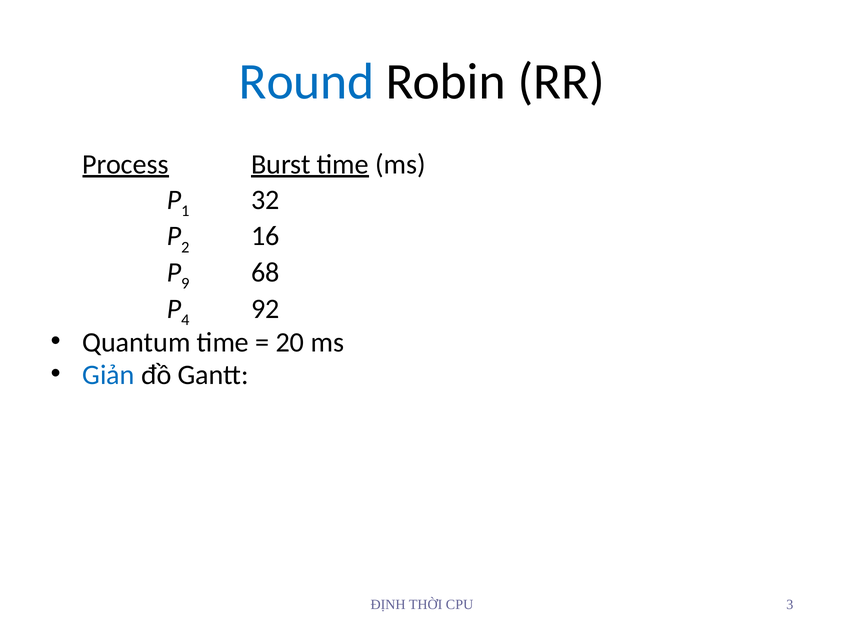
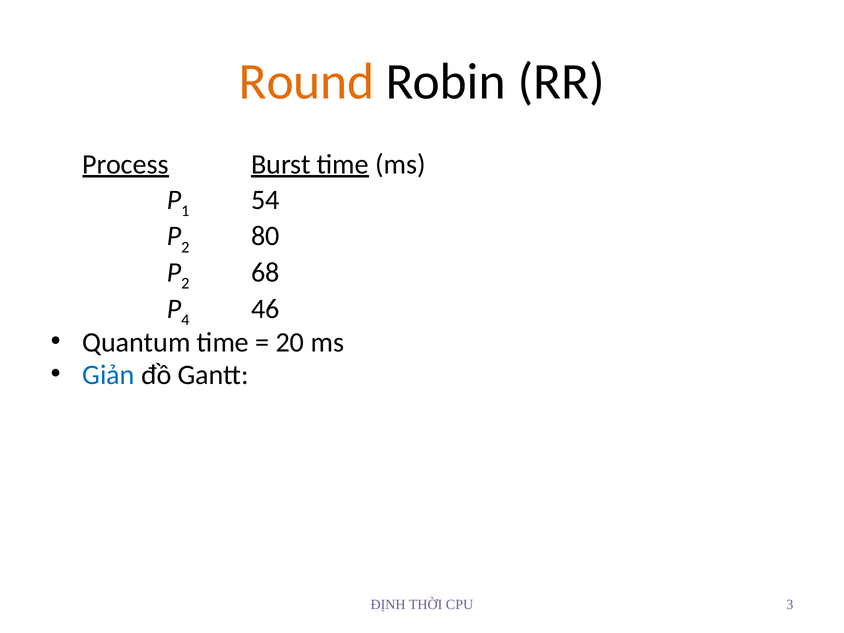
Round colour: blue -> orange (307, 82)
32: 32 -> 54 (265, 200)
16: 16 -> 80 (265, 236)
9: 9 -> 2 (185, 283)
92: 92 -> 46 (265, 309)
